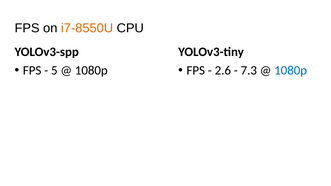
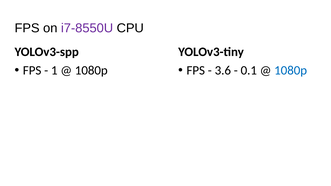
i7-8550U colour: orange -> purple (87, 28)
5: 5 -> 1 (54, 70)
2.6: 2.6 -> 3.6 (223, 70)
7.3: 7.3 -> 0.1 (249, 70)
